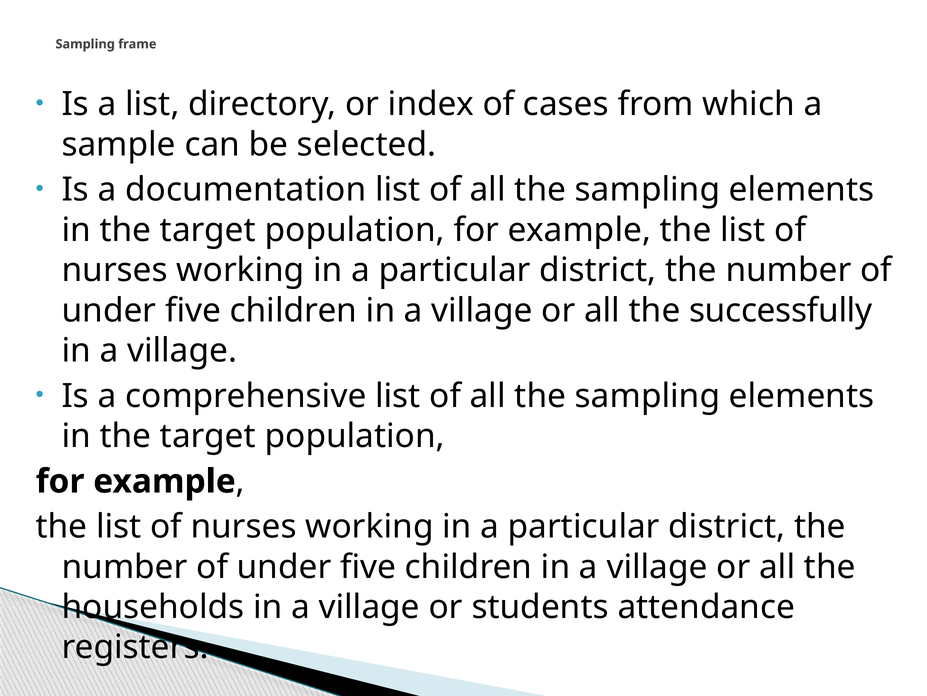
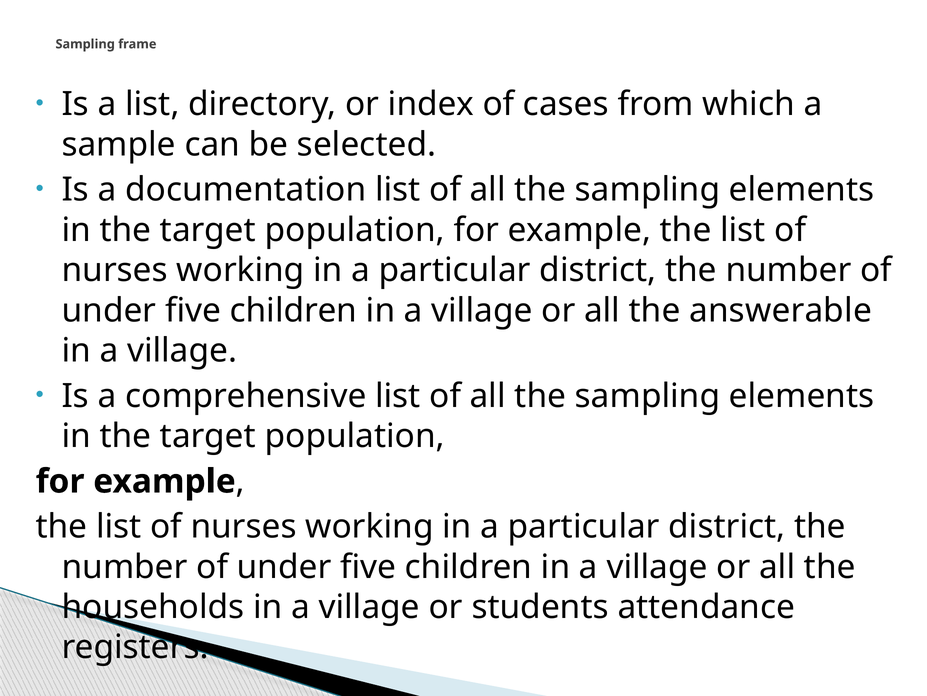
successfully: successfully -> answerable (781, 310)
